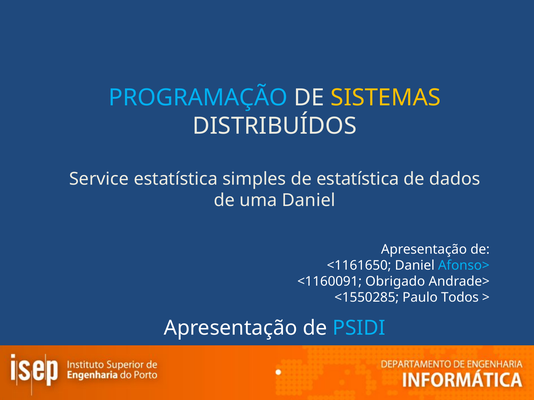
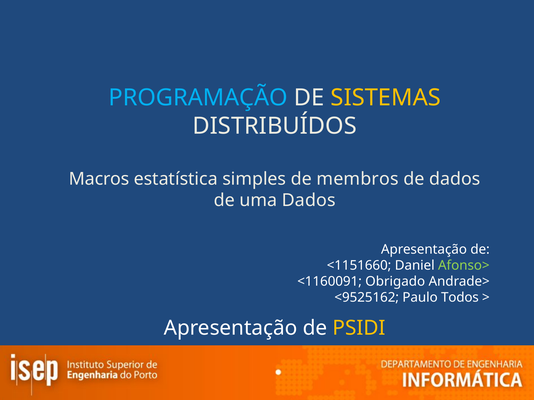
Service: Service -> Macros (99, 179)
de estatística: estatística -> membros (358, 179)
uma Daniel: Daniel -> Dados (309, 201)
<1161650: <1161650 -> <1151660 (359, 266)
Afonso> colour: light blue -> light green (464, 266)
<1550285: <1550285 -> <9525162 (367, 298)
PSIDI colour: light blue -> yellow (359, 328)
